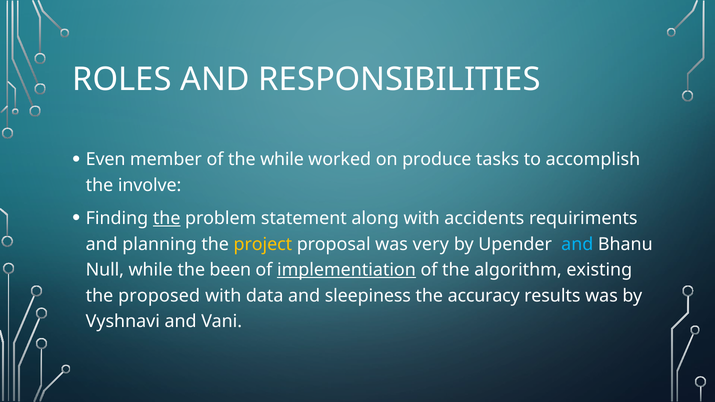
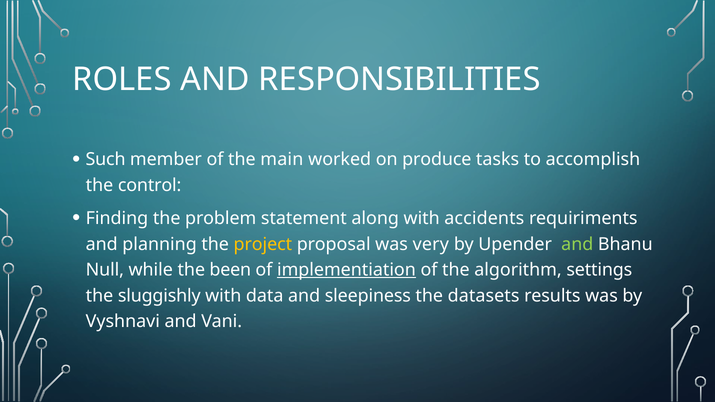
Even: Even -> Such (106, 160)
the while: while -> main (282, 160)
involve: involve -> control (150, 185)
the underline: present -> none (167, 219)
and colour: light blue -> light green (577, 244)
existing: existing -> settings (599, 270)
proposed: proposed -> sluggishly (159, 296)
accuracy: accuracy -> datasets (484, 296)
